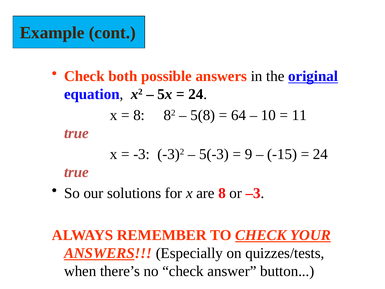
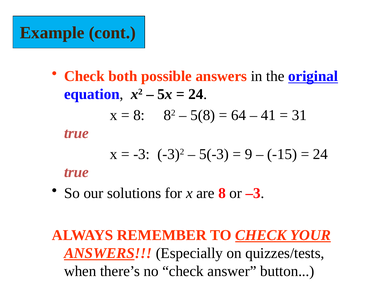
10: 10 -> 41 (268, 115)
11: 11 -> 31 (299, 115)
